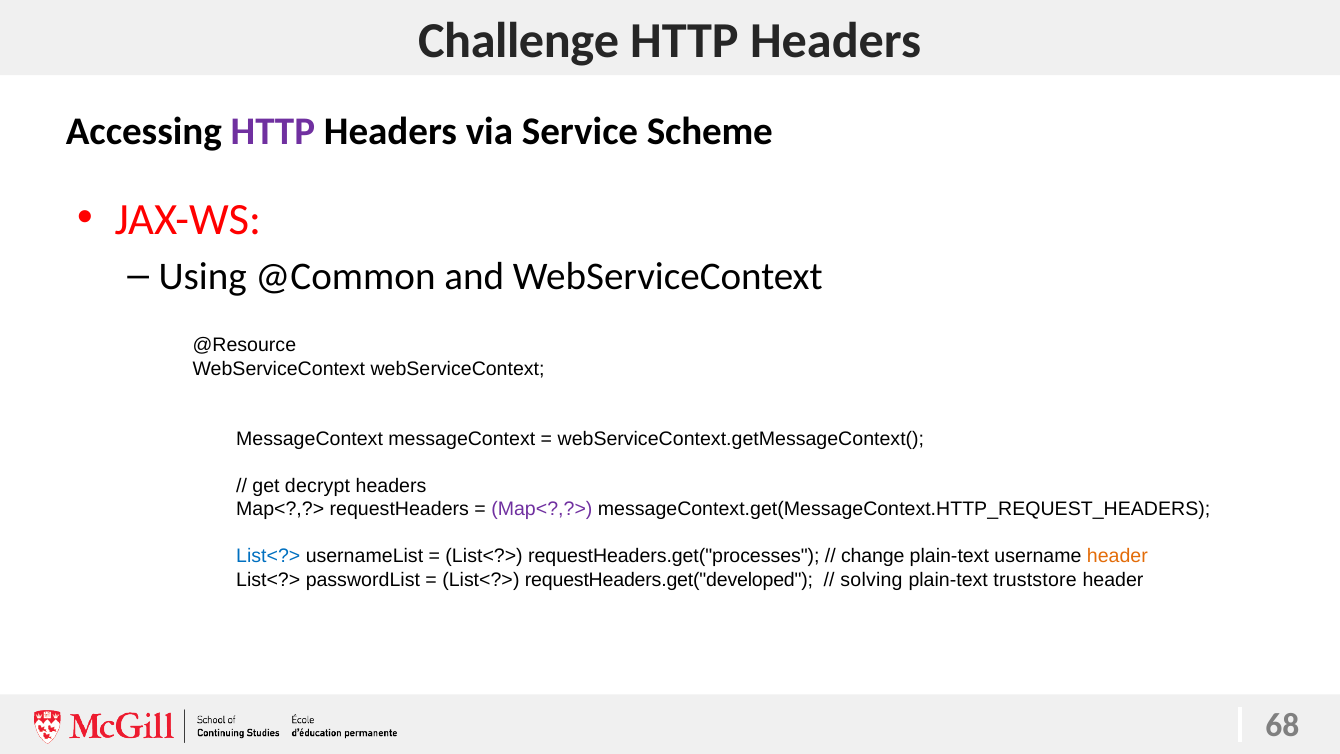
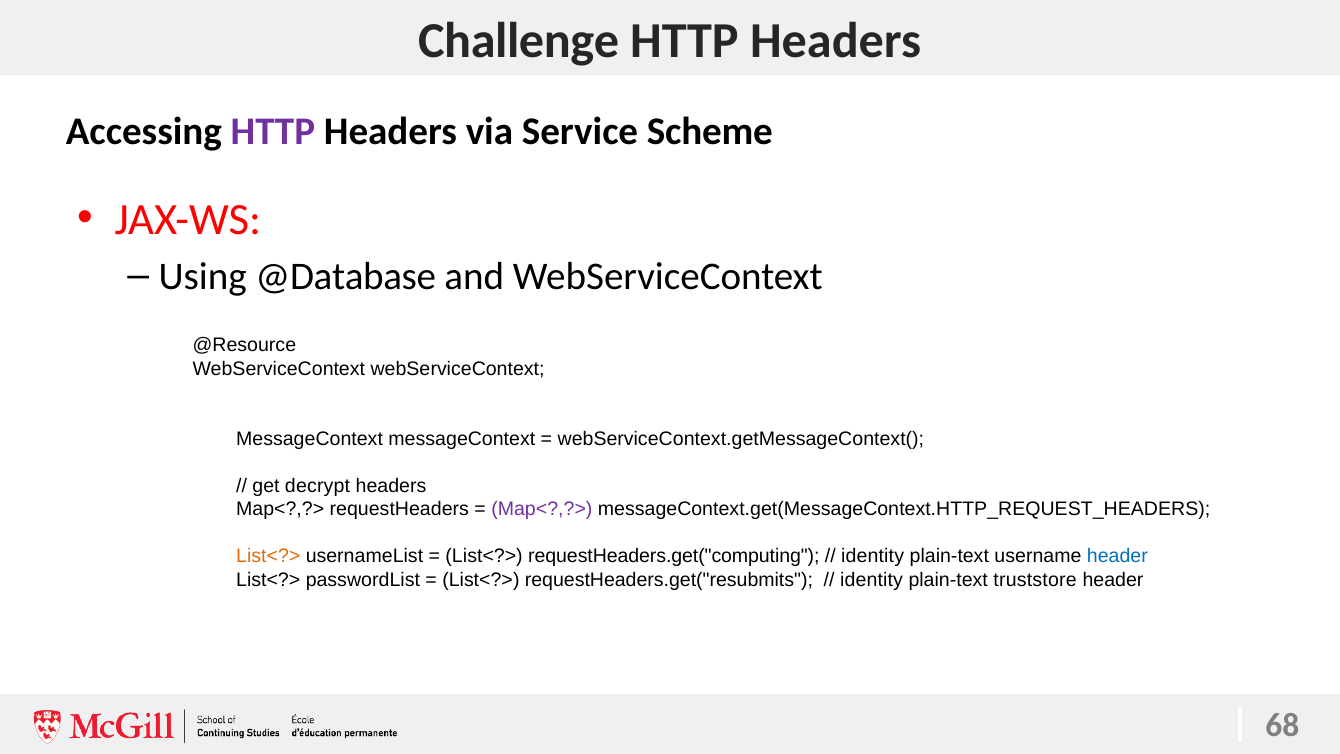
@Common: @Common -> @Database (346, 277)
List<?> colour: blue -> orange (268, 556)
requestHeaders.get("processes: requestHeaders.get("processes -> requestHeaders.get("computing (674, 556)
change: change -> identity (873, 556)
header colour: orange -> blue (1117, 556)
requestHeaders.get("developed: requestHeaders.get("developed -> requestHeaders.get("resubmits (669, 580)
solving: solving -> identity (872, 580)
